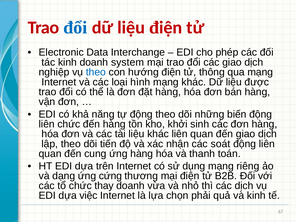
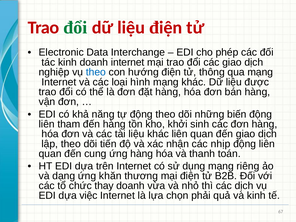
đổi colour: blue -> green (75, 27)
doanh system: system -> internet (128, 62)
liên chức: chức -> tham (69, 124)
soát: soát -> nhịp (220, 144)
cứng: cứng -> khăn (110, 176)
